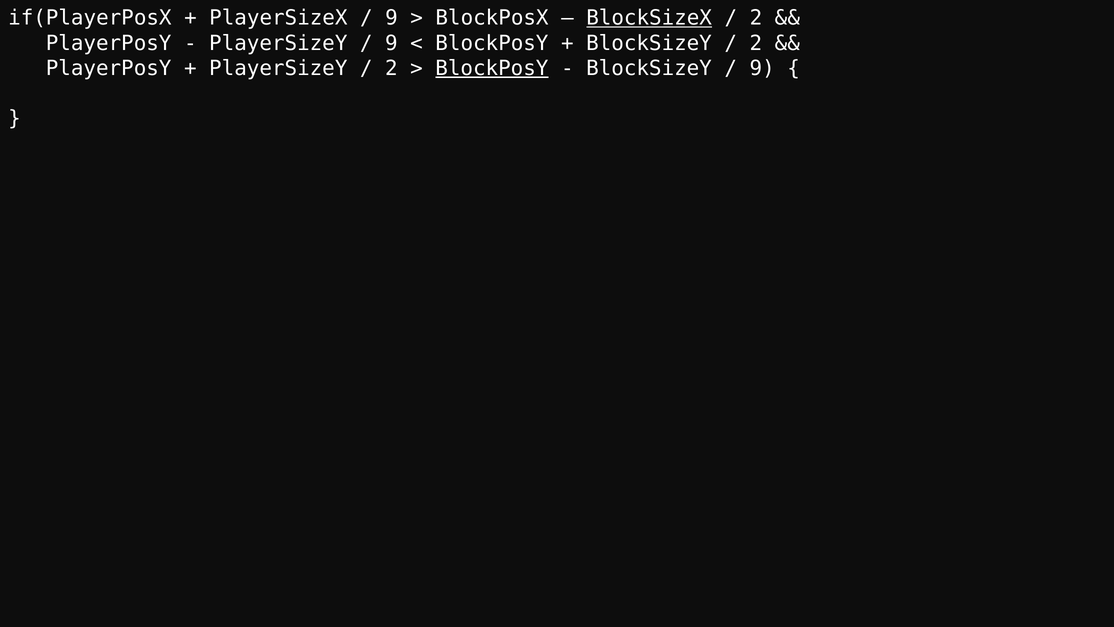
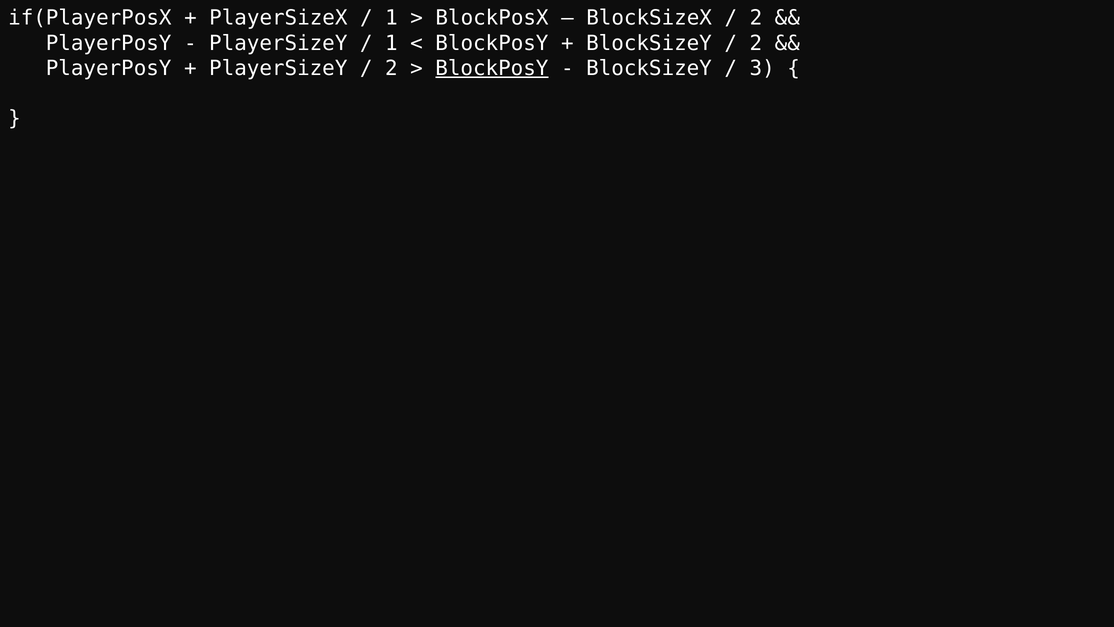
9: 9 -> 1 (392, 18)
BlockSizeX underline: present -> none (649, 18)
9: 9 -> 1 (391, 43)
9: 9 -> 3 (762, 68)
